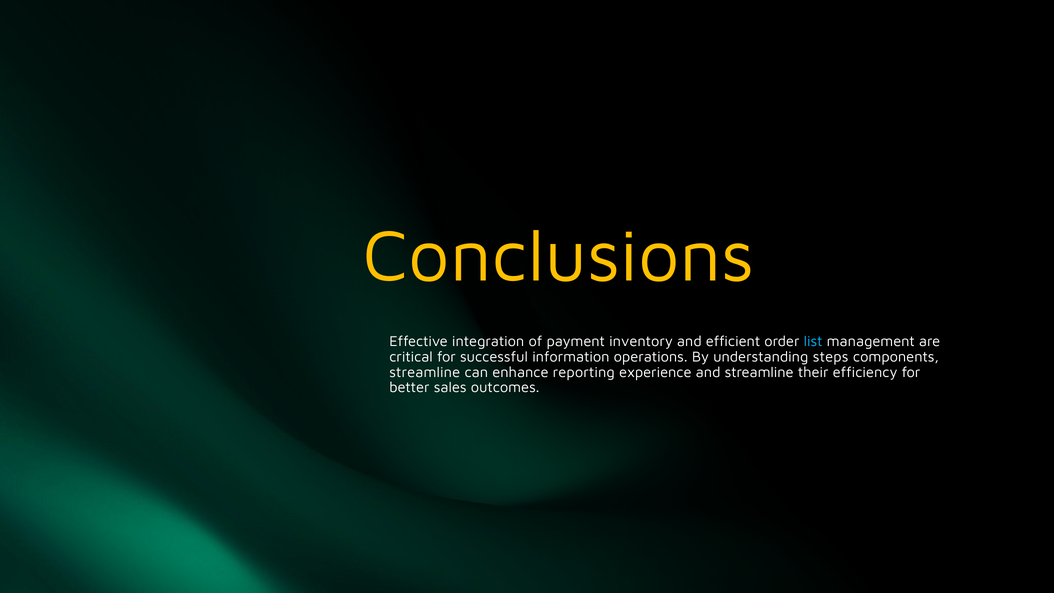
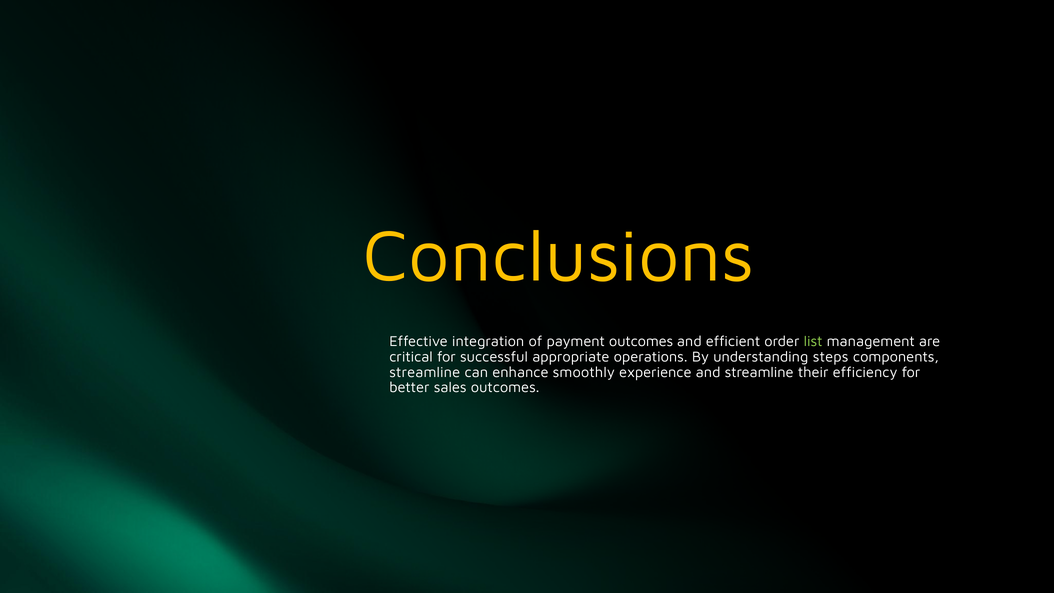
payment inventory: inventory -> outcomes (641, 341)
list colour: light blue -> light green (813, 341)
information: information -> appropriate (571, 357)
reporting: reporting -> smoothly (584, 372)
